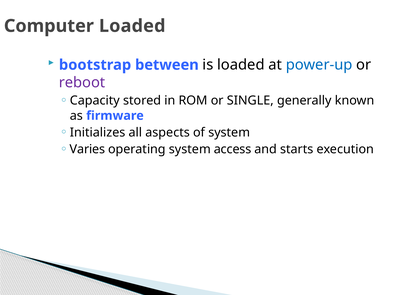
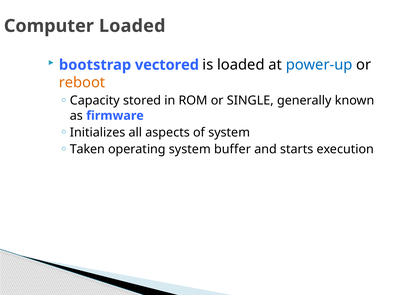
between: between -> vectored (167, 65)
reboot colour: purple -> orange (82, 83)
Varies: Varies -> Taken (87, 149)
access: access -> buffer (232, 149)
